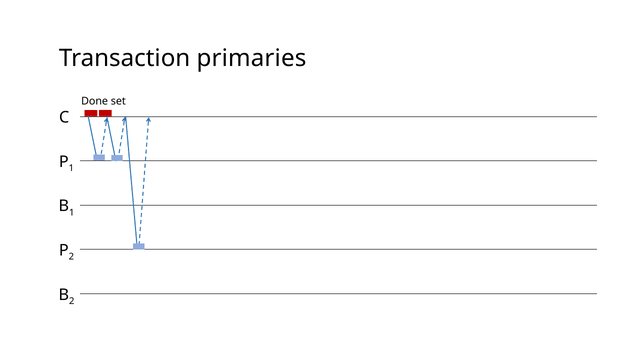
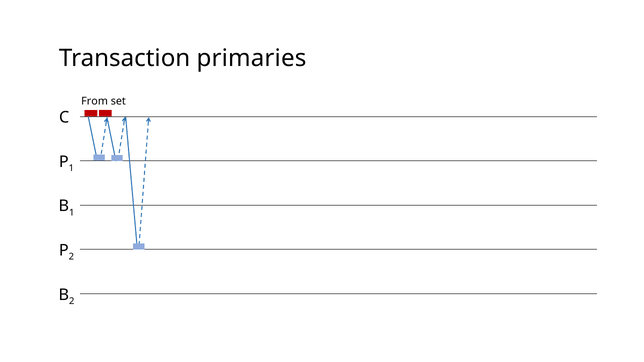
Done: Done -> From (95, 101)
